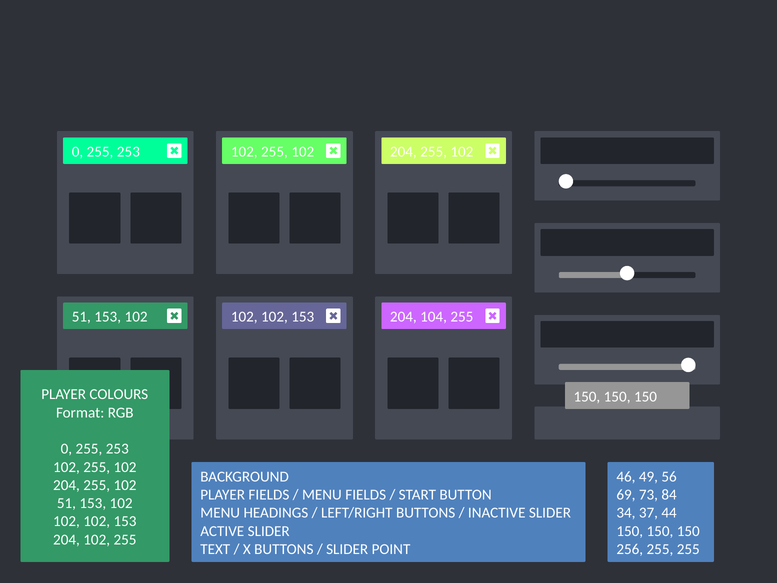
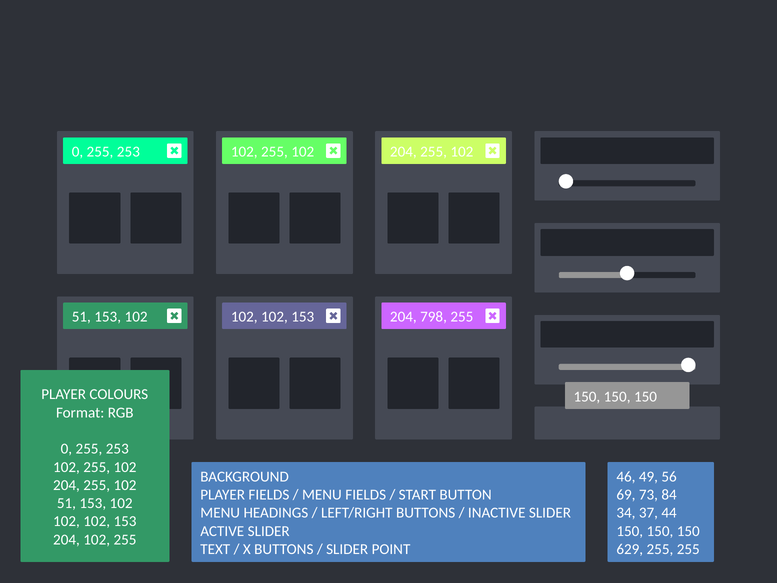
104: 104 -> 798 (434, 317)
256: 256 -> 629 (630, 549)
